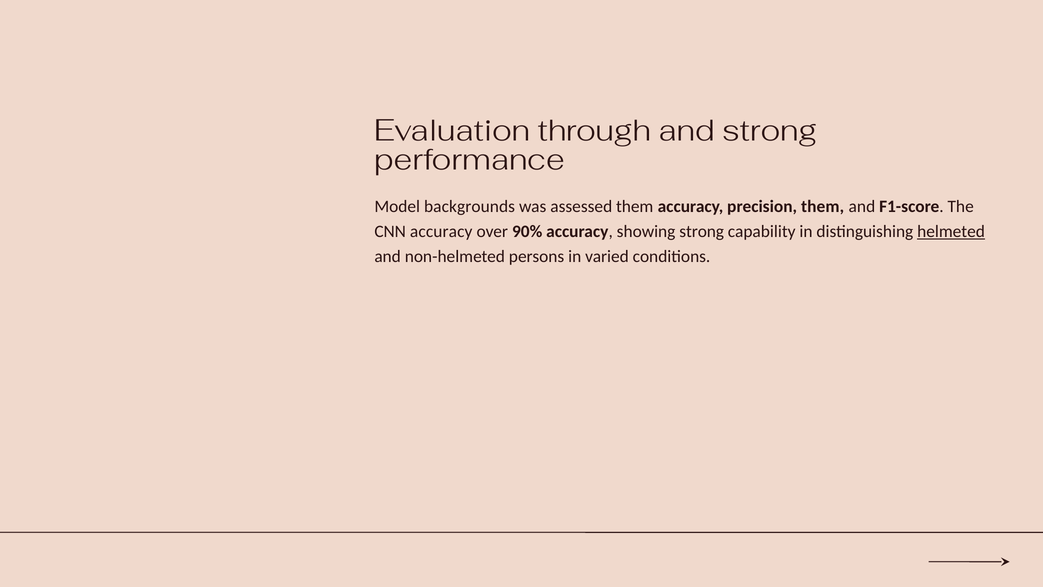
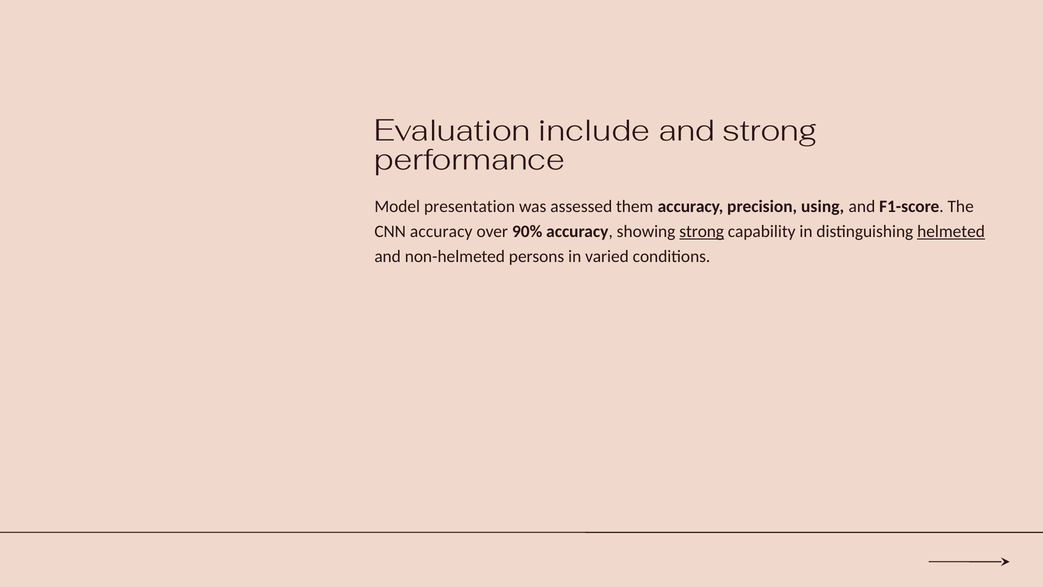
through: through -> include (594, 131)
backgrounds: backgrounds -> presentation (470, 207)
precision them: them -> using (823, 207)
strong underline: none -> present (702, 232)
